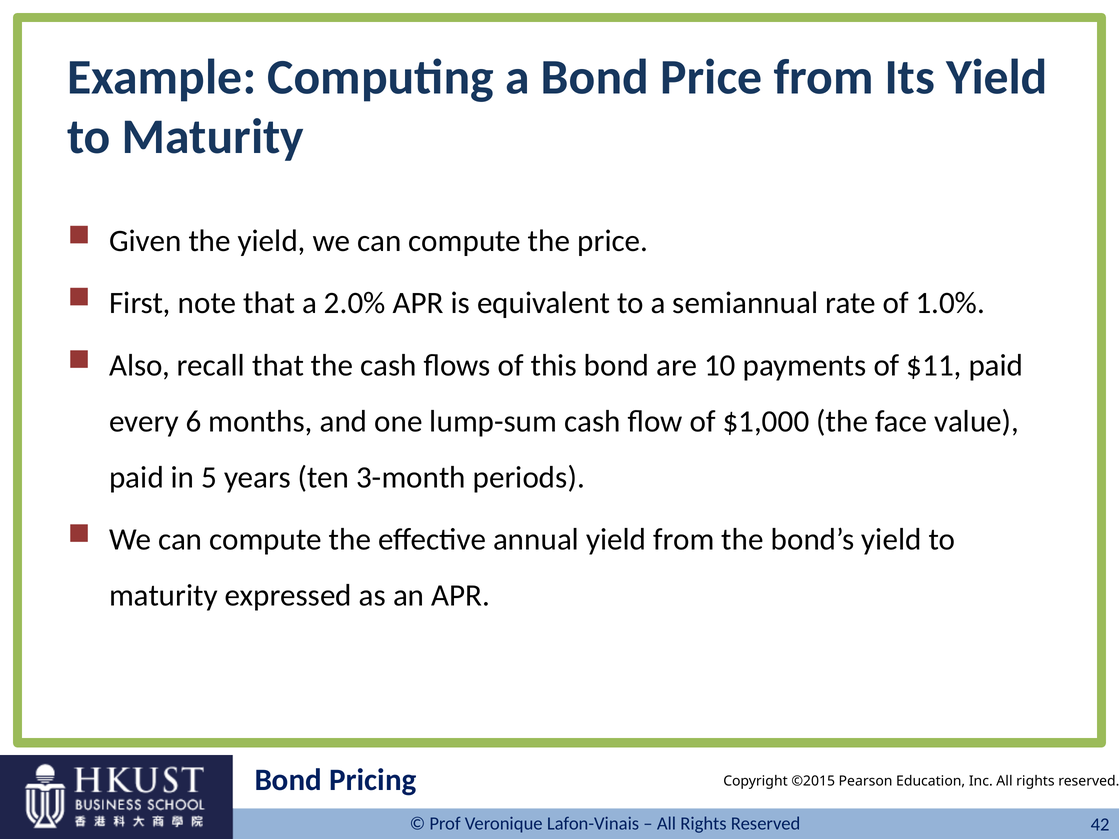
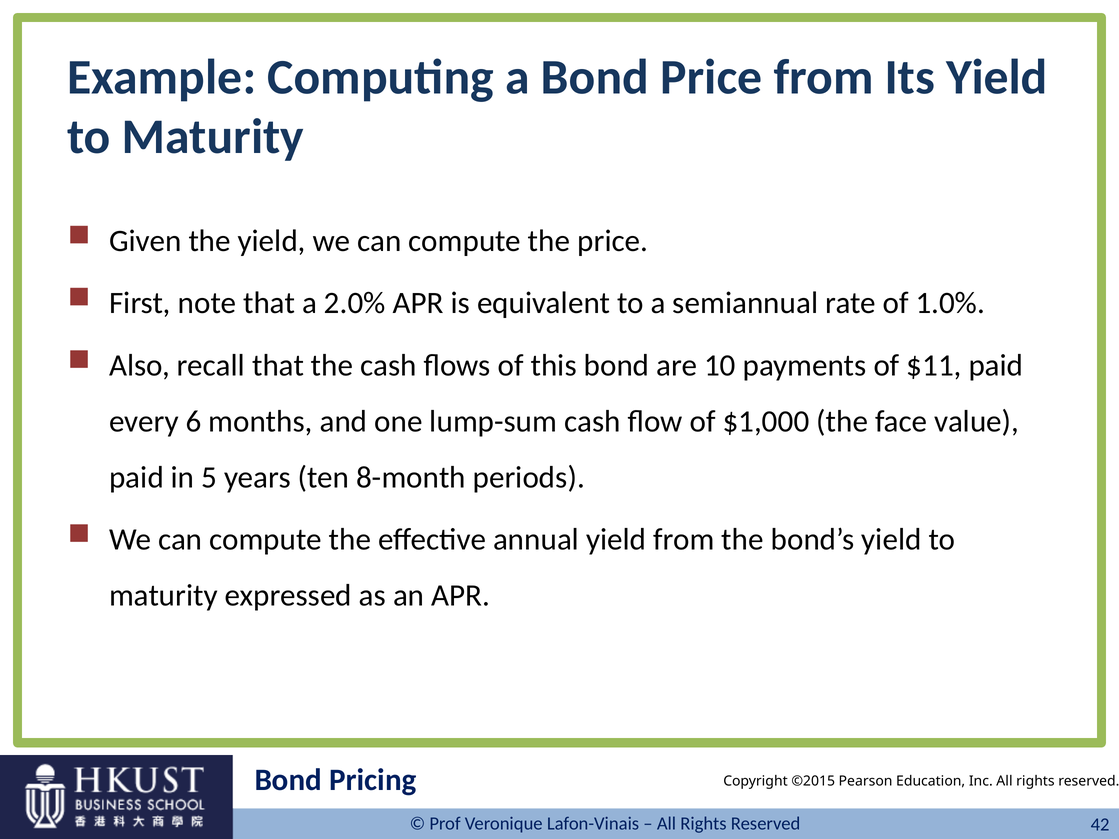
3-month: 3-month -> 8-month (411, 478)
